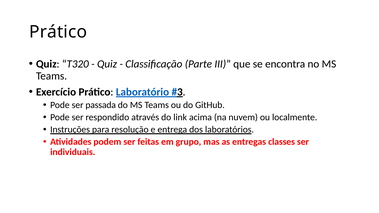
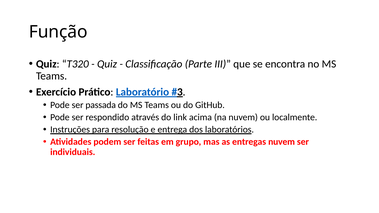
Prático: Prático -> Função (58, 32)
entregas classes: classes -> nuvem (282, 142)
